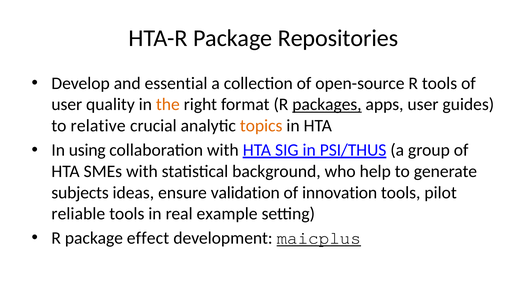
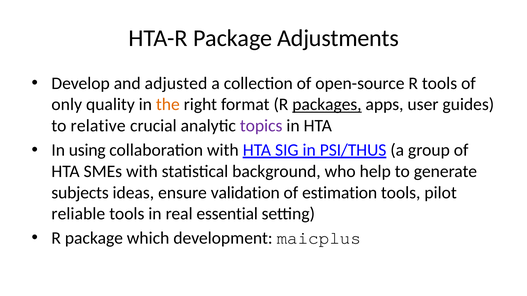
Repositories: Repositories -> Adjustments (338, 38)
essential: essential -> adjusted (176, 84)
user: user -> only (67, 105)
topics colour: orange -> purple (261, 126)
innovation: innovation -> estimation (340, 193)
example: example -> essential (227, 214)
effect: effect -> which (148, 239)
maicplus underline: present -> none (319, 239)
